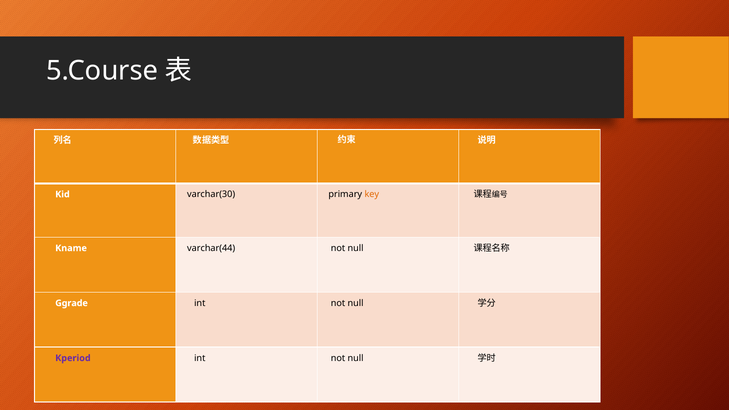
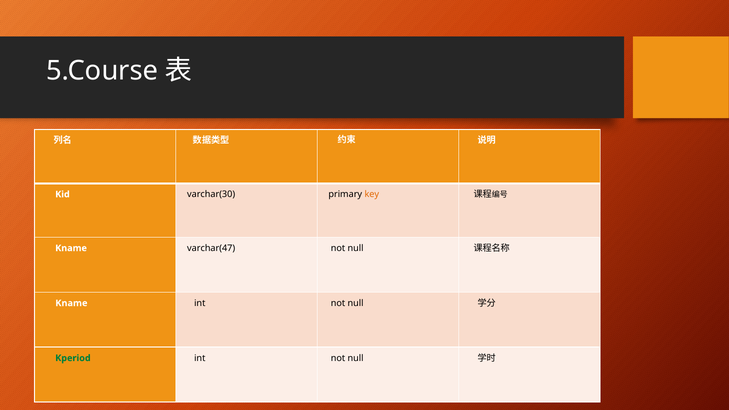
varchar(44: varchar(44 -> varchar(47 (211, 248)
Ggrade: Ggrade -> Kname (71, 303)
Kperiod colour: purple -> green (73, 358)
